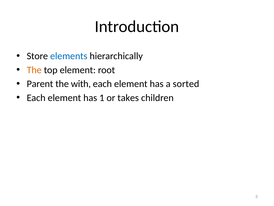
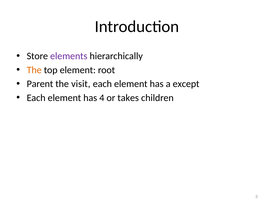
elements colour: blue -> purple (69, 56)
with: with -> visit (81, 84)
sorted: sorted -> except (186, 84)
1: 1 -> 4 (102, 98)
